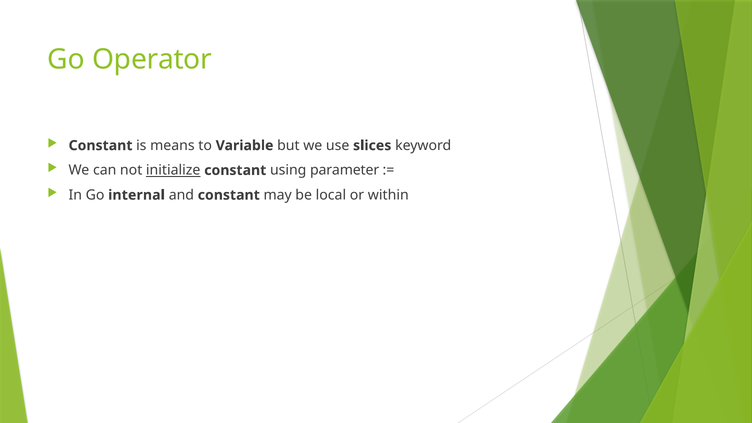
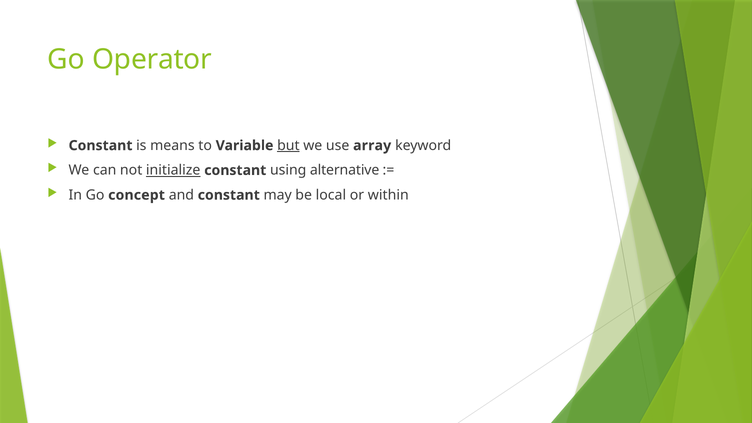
but underline: none -> present (288, 146)
slices: slices -> array (372, 146)
parameter: parameter -> alternative (345, 170)
internal: internal -> concept (137, 195)
